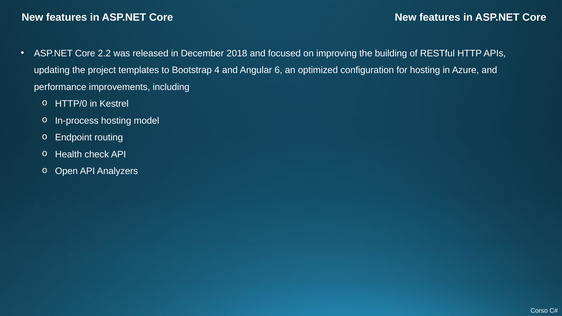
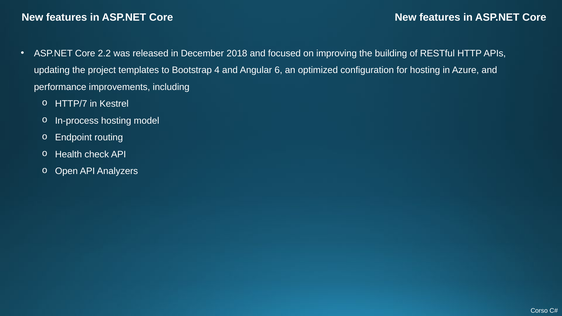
HTTP/0: HTTP/0 -> HTTP/7 (71, 104)
